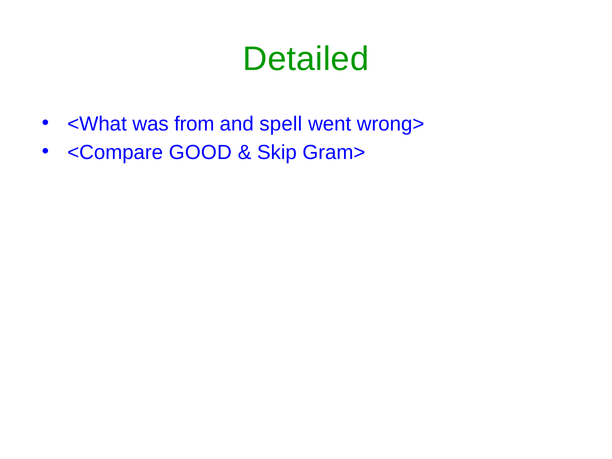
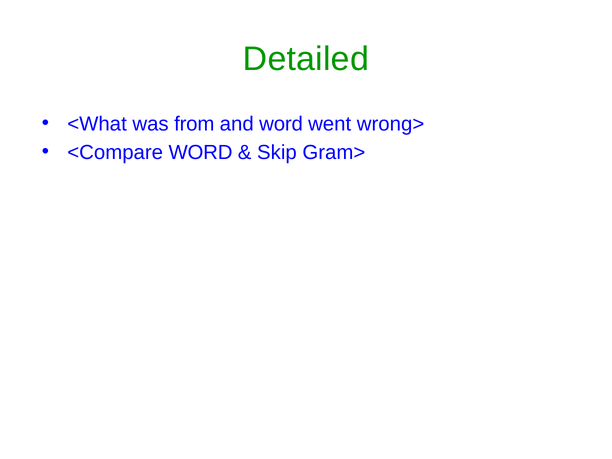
and spell: spell -> word (281, 124)
<Compare GOOD: GOOD -> WORD (201, 152)
